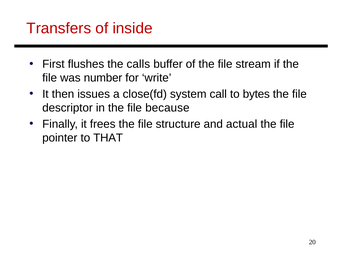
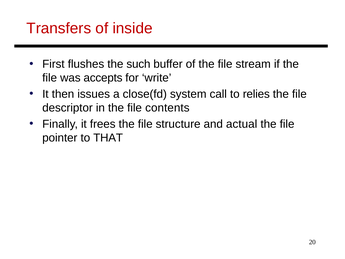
calls: calls -> such (138, 64)
number: number -> accepts (103, 78)
bytes: bytes -> relies (256, 94)
because: because -> contents (167, 108)
